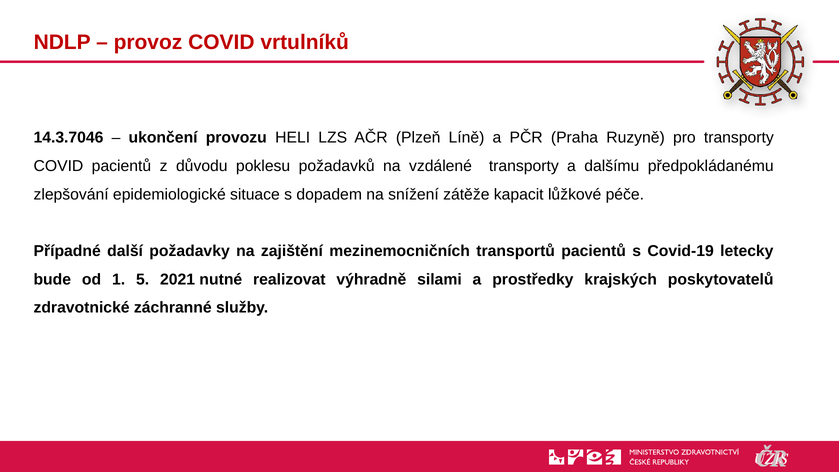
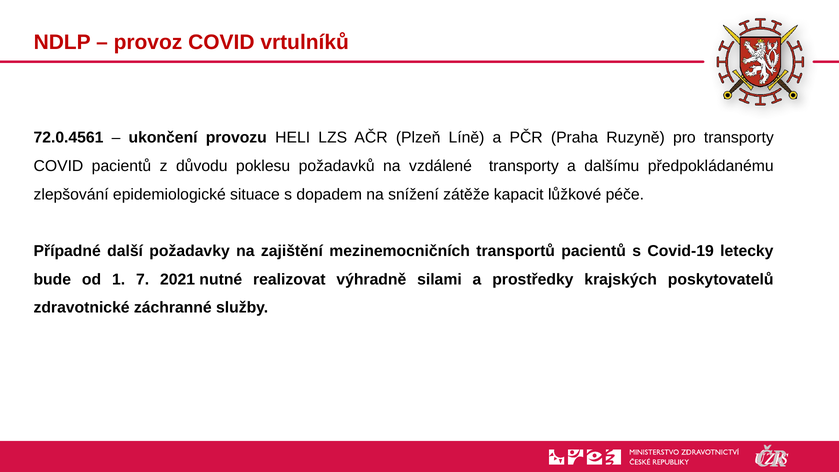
14.3.7046: 14.3.7046 -> 72.0.4561 (68, 138)
5: 5 -> 7 (143, 279)
